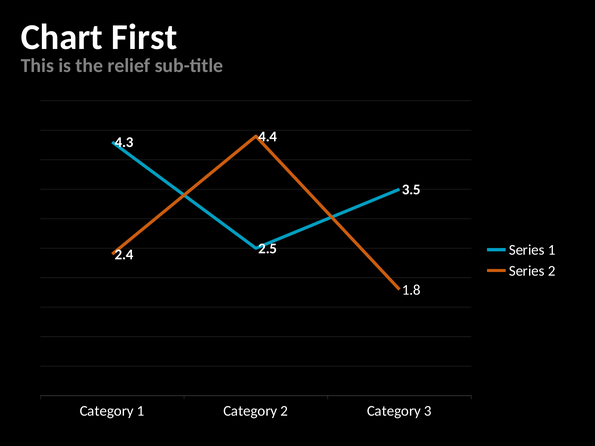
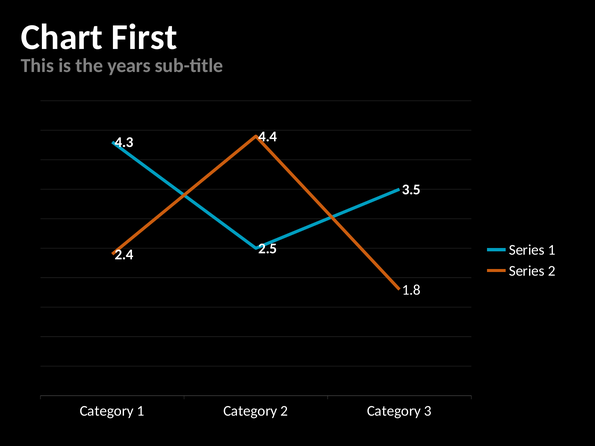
relief: relief -> years (129, 66)
